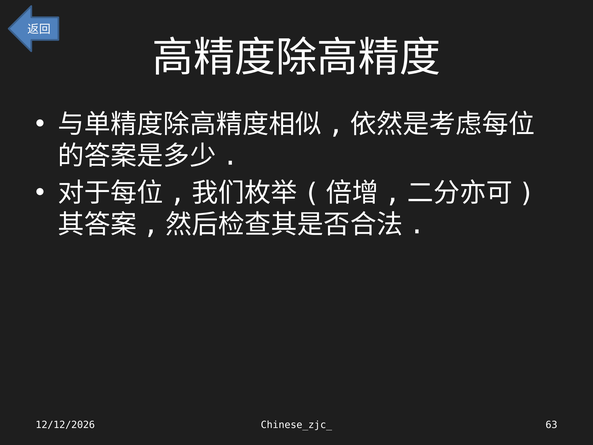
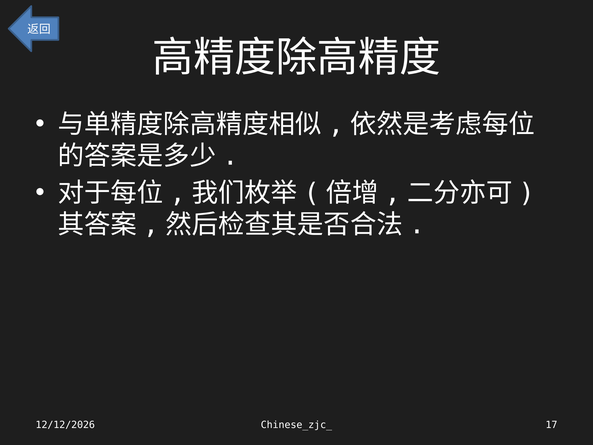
63: 63 -> 17 (552, 425)
